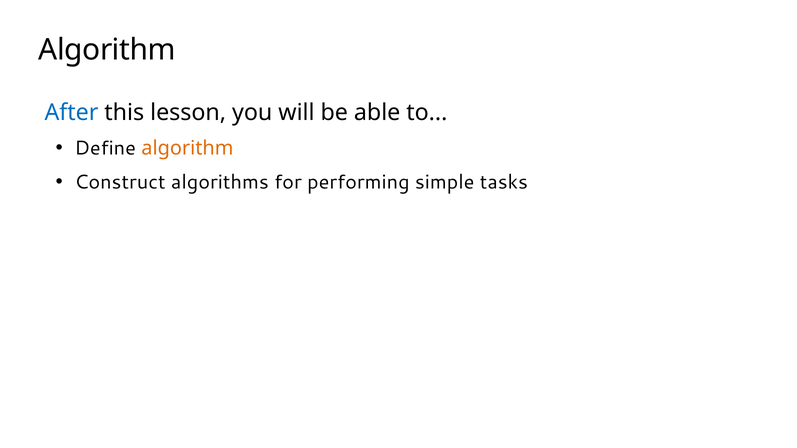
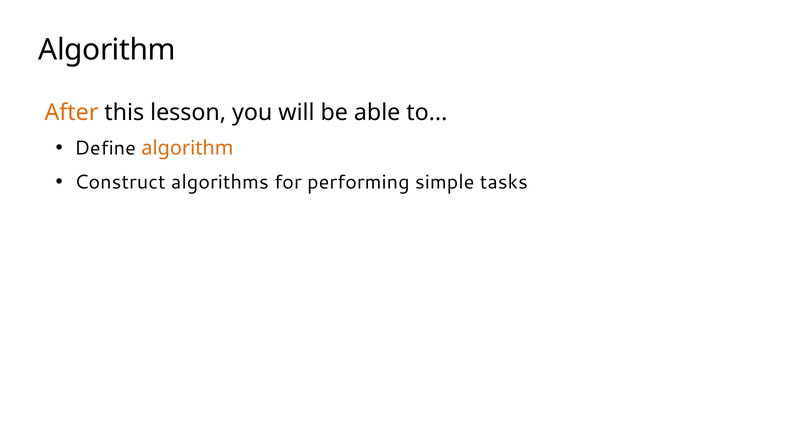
After colour: blue -> orange (71, 113)
